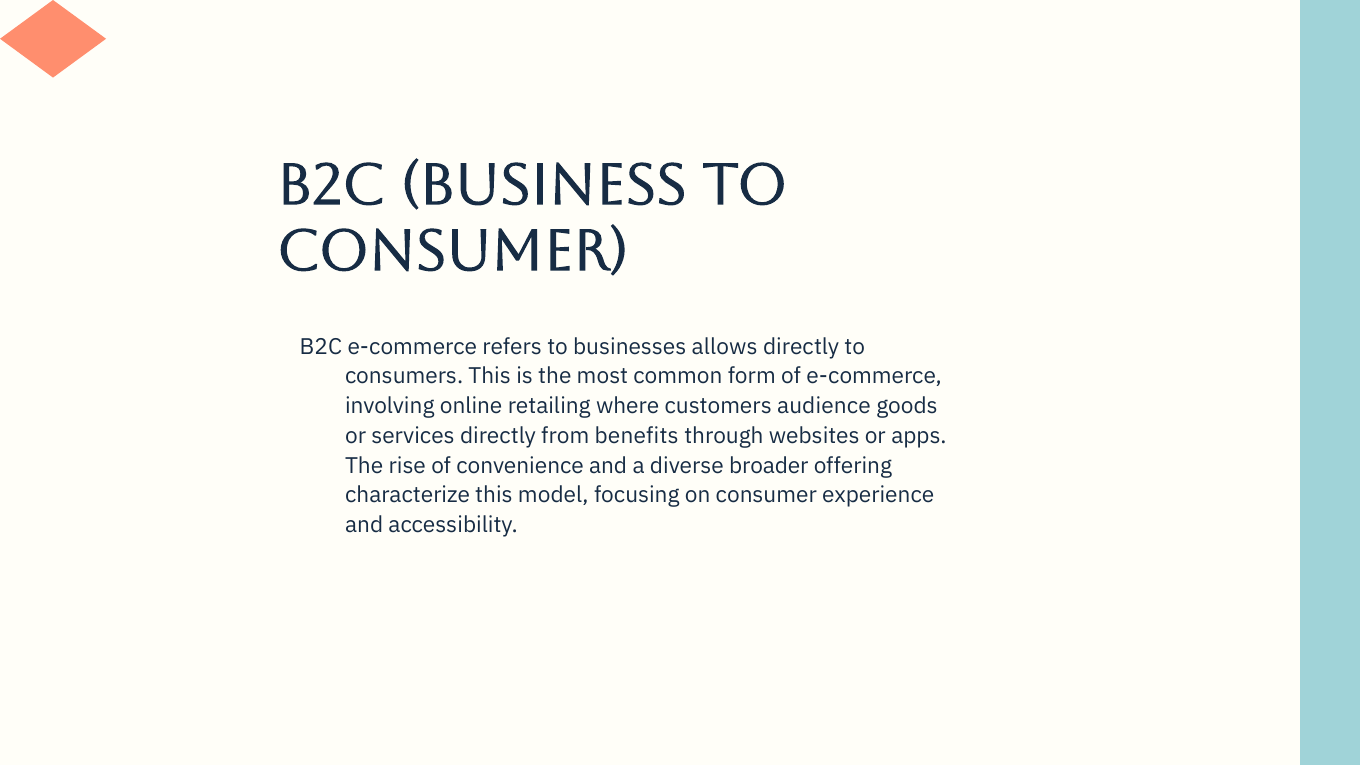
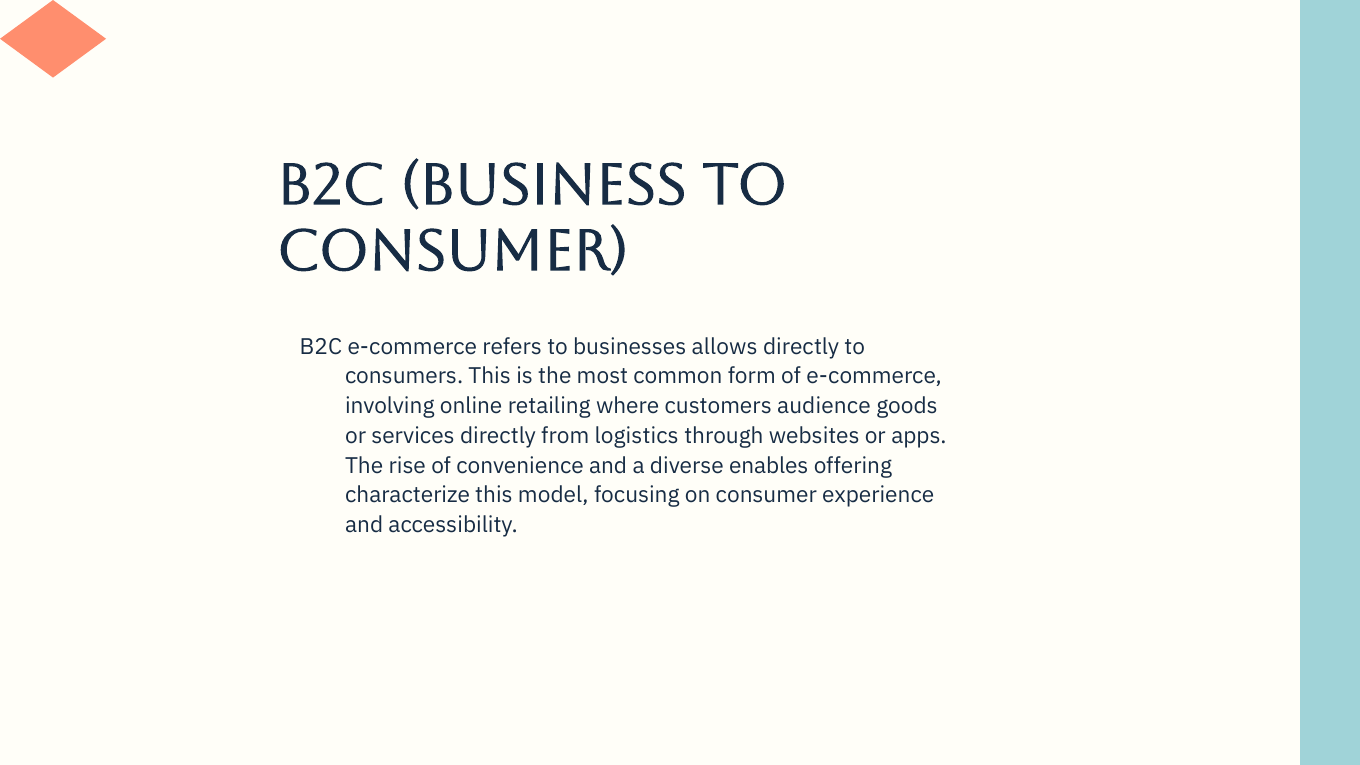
benefits: benefits -> logistics (637, 436)
broader: broader -> enables (769, 466)
